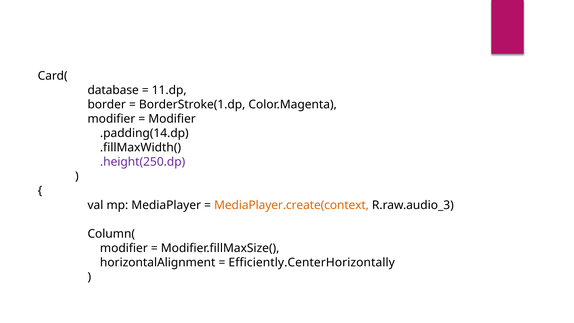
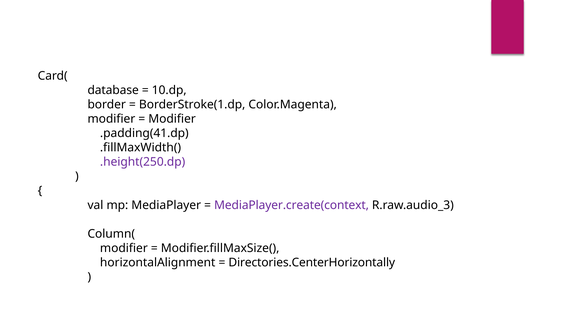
11.dp: 11.dp -> 10.dp (169, 90)
.padding(14.dp: .padding(14.dp -> .padding(41.dp (144, 133)
MediaPlayer.create(context colour: orange -> purple (292, 205)
Efficiently.CenterHorizontally: Efficiently.CenterHorizontally -> Directories.CenterHorizontally (312, 262)
